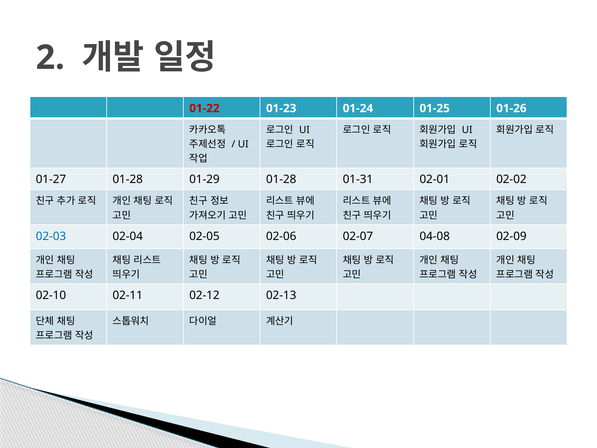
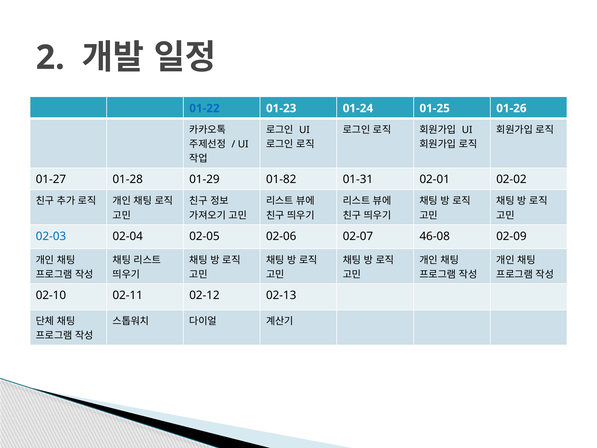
01-22 colour: red -> blue (204, 108)
01-29 01-28: 01-28 -> 01-82 (281, 179)
04-08: 04-08 -> 46-08 (435, 236)
